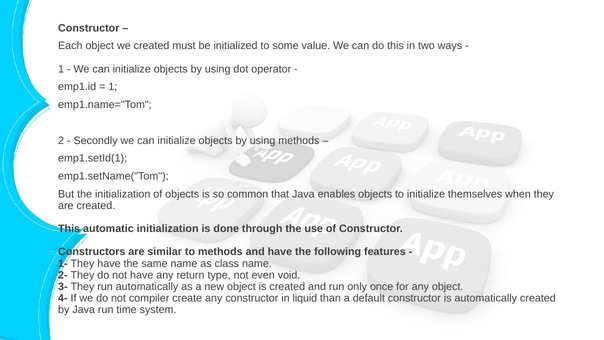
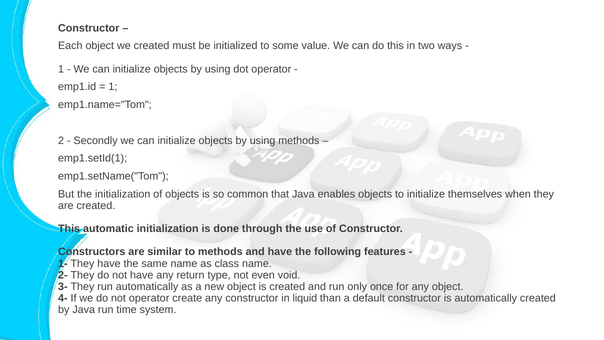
not compiler: compiler -> operator (149, 298)
